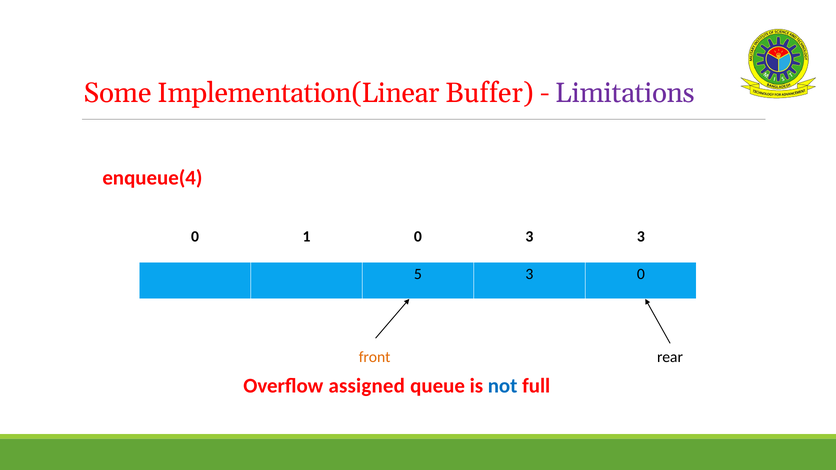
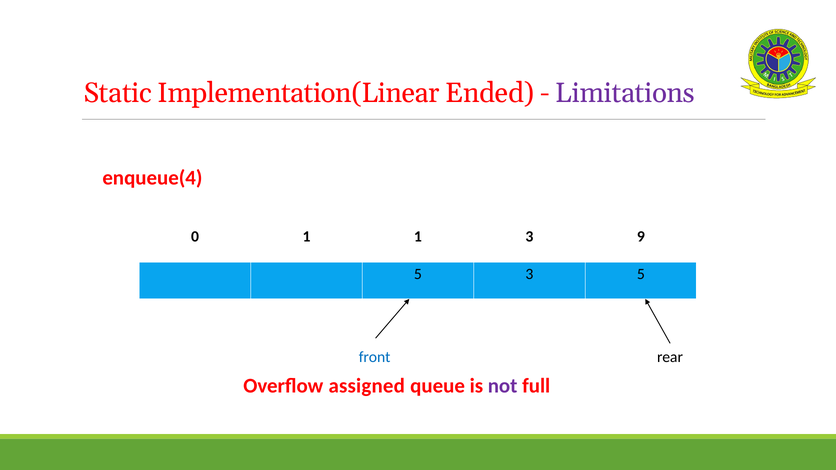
Some: Some -> Static (118, 93)
Buffer: Buffer -> Ended (490, 93)
1 0: 0 -> 1 (418, 237)
3 3: 3 -> 9 (641, 237)
3 0: 0 -> 5 (641, 274)
front colour: orange -> blue (375, 357)
not colour: blue -> purple (503, 386)
